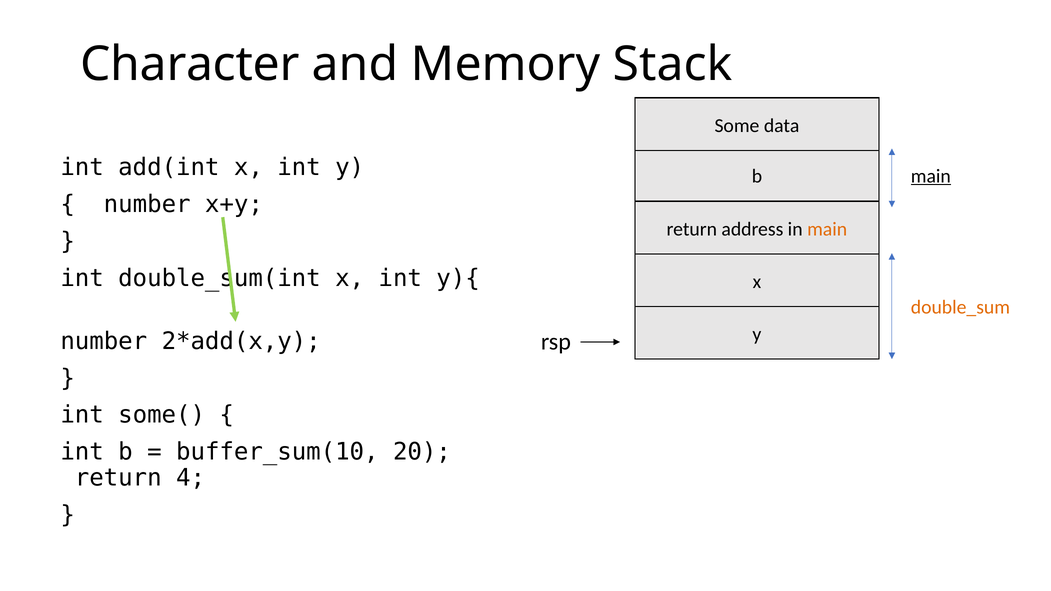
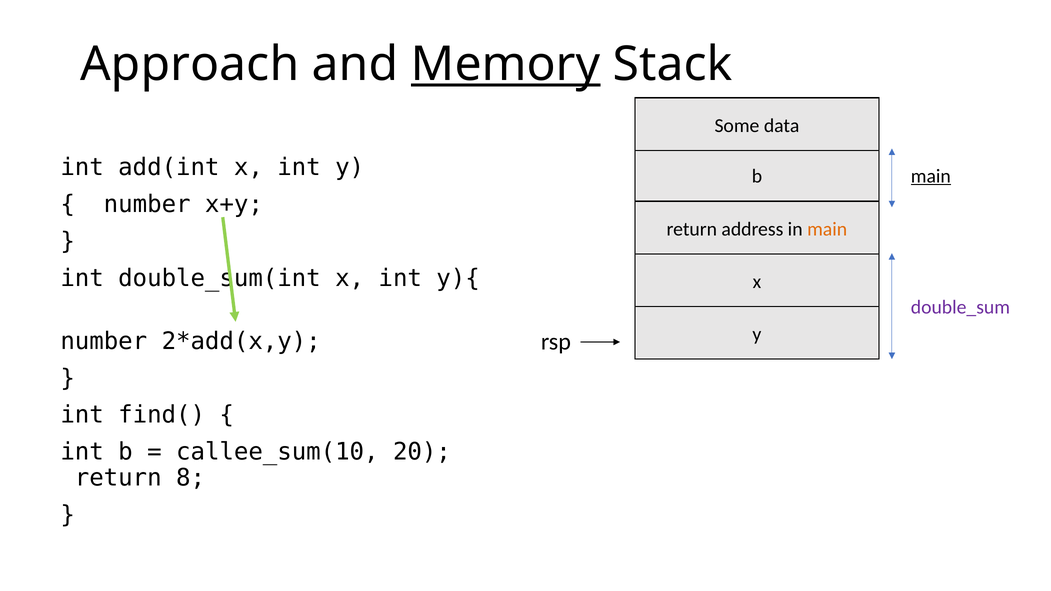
Character: Character -> Approach (190, 64)
Memory underline: none -> present (506, 64)
double_sum colour: orange -> purple (960, 307)
some(: some( -> find( (162, 415)
buffer_sum(10: buffer_sum(10 -> callee_sum(10 (277, 452)
4: 4 -> 8 (191, 478)
